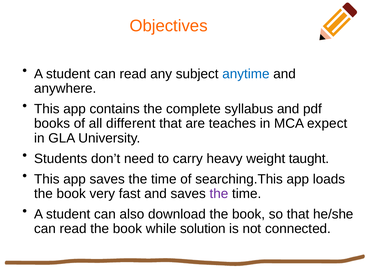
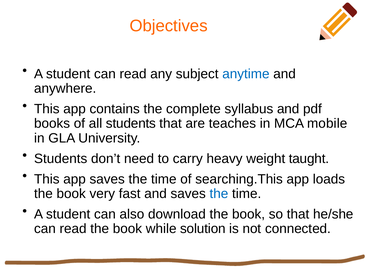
all different: different -> students (131, 123)
expect: expect -> mobile (327, 123)
the colour: purple -> blue (219, 193)
